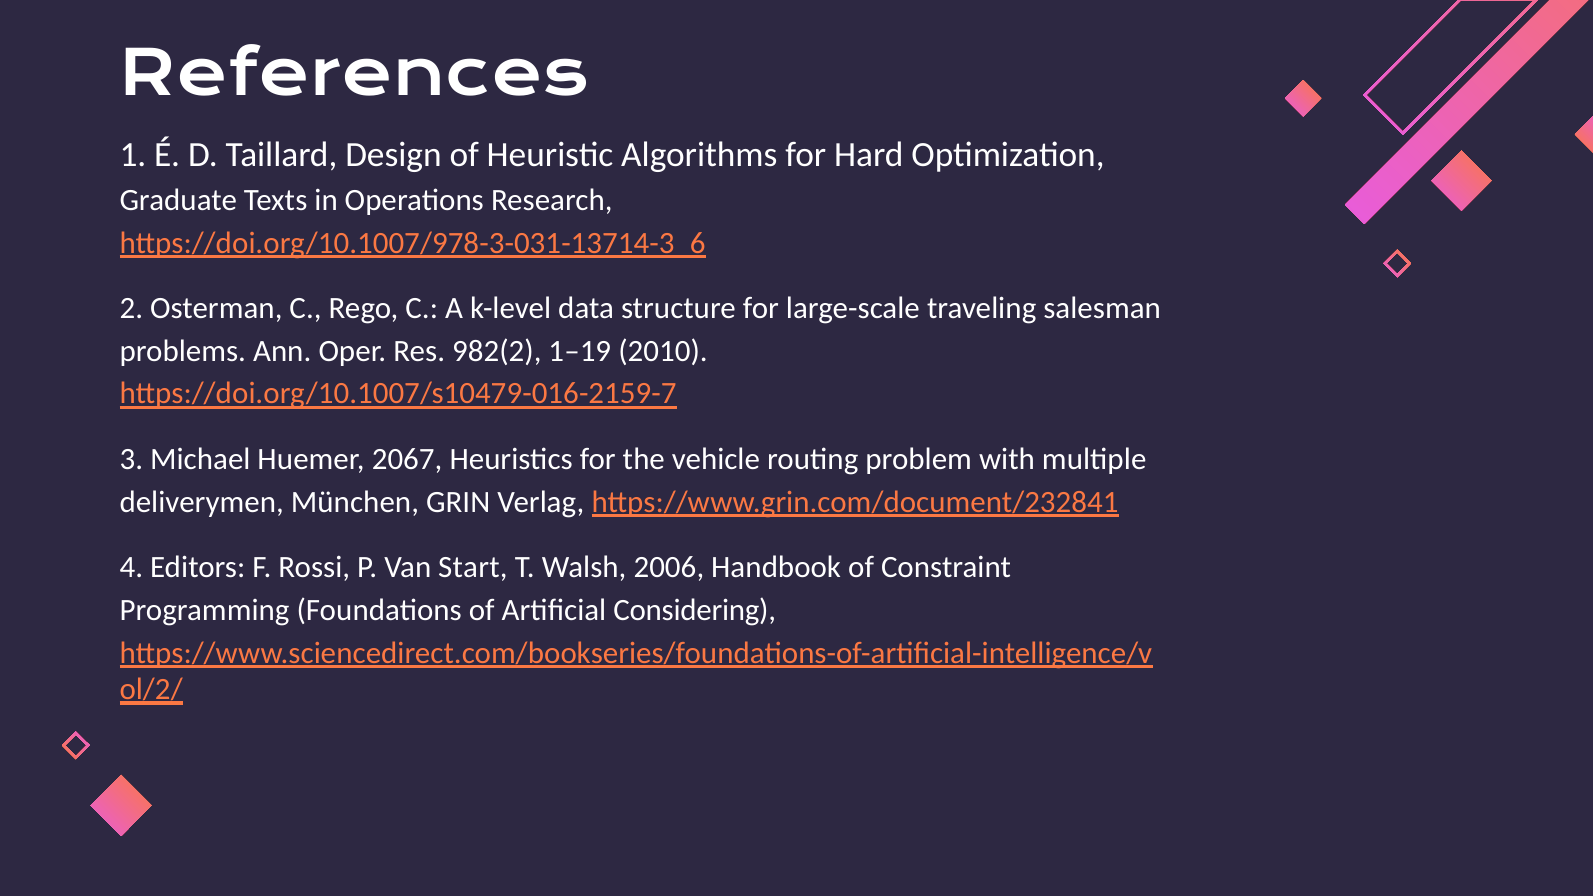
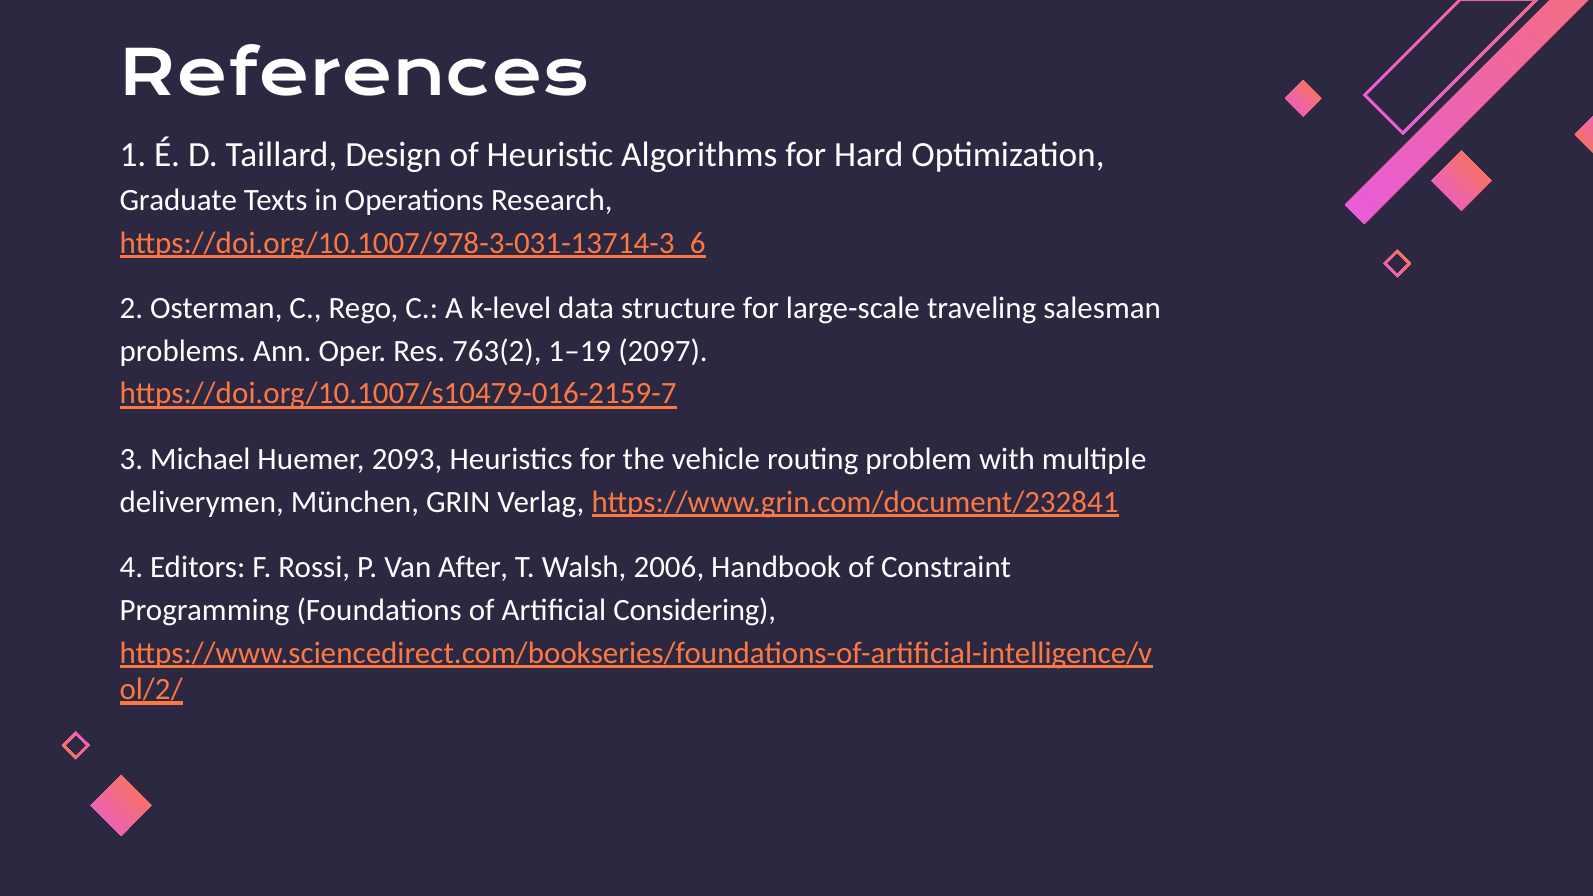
982(2: 982(2 -> 763(2 (497, 351)
2010: 2010 -> 2097 (663, 351)
2067: 2067 -> 2093 (407, 459)
Start: Start -> After (473, 567)
